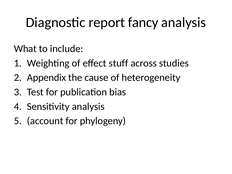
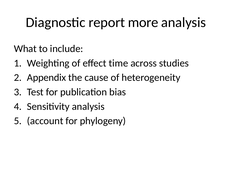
fancy: fancy -> more (143, 22)
stuff: stuff -> time (118, 63)
